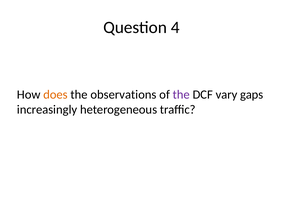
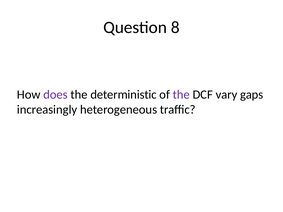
4: 4 -> 8 (175, 27)
does colour: orange -> purple (55, 95)
observations: observations -> deterministic (124, 95)
